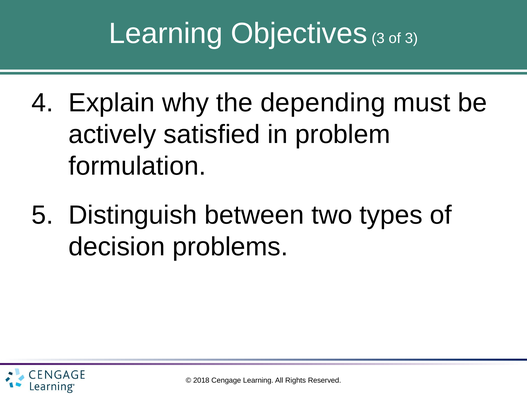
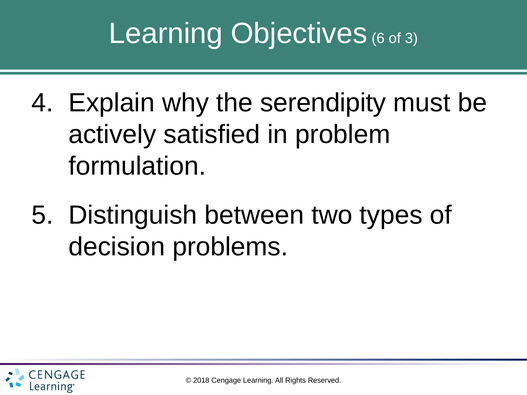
Objectives 3: 3 -> 6 (378, 38)
depending: depending -> serendipity (323, 103)
